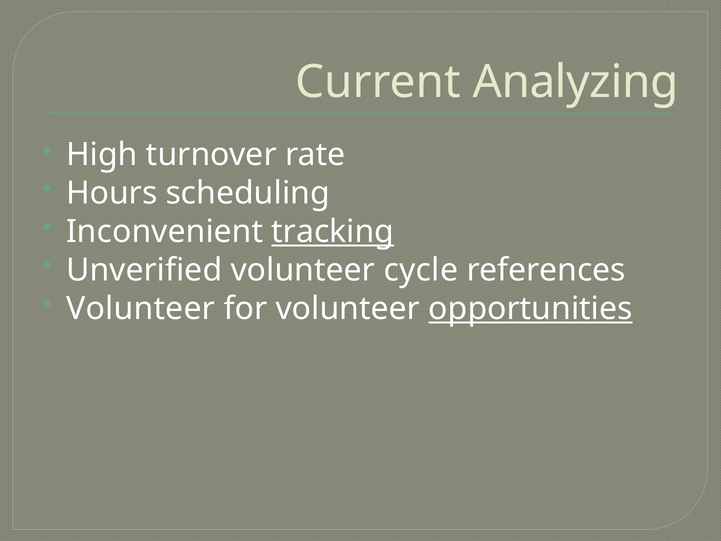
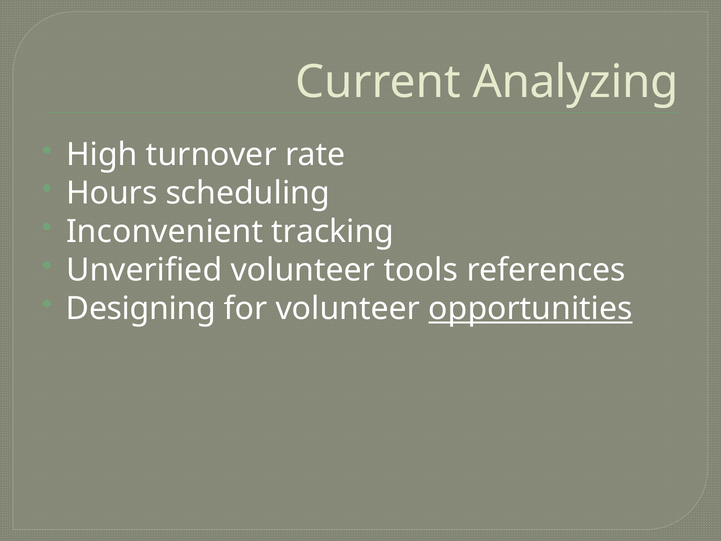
tracking underline: present -> none (333, 232)
cycle: cycle -> tools (421, 270)
Volunteer: Volunteer -> Designing (141, 309)
